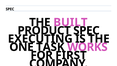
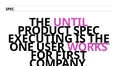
BUILT: BUILT -> UNTIL (71, 22)
THE underline: none -> present (99, 39)
TASK: TASK -> USER (50, 47)
